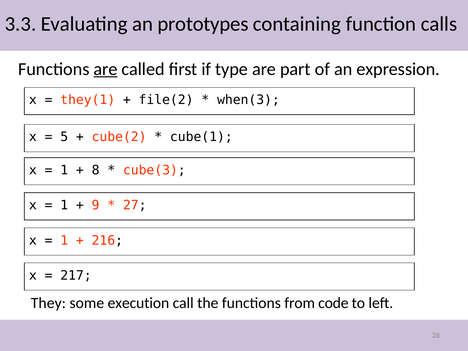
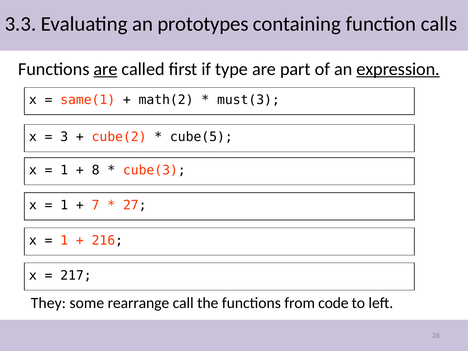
expression underline: none -> present (398, 69)
they(1: they(1 -> same(1 (88, 100)
file(2: file(2 -> math(2 (166, 100)
when(3: when(3 -> must(3 (248, 100)
5: 5 -> 3 (64, 137)
cube(1: cube(1 -> cube(5 (201, 137)
9: 9 -> 7 (96, 205)
execution: execution -> rearrange (138, 303)
